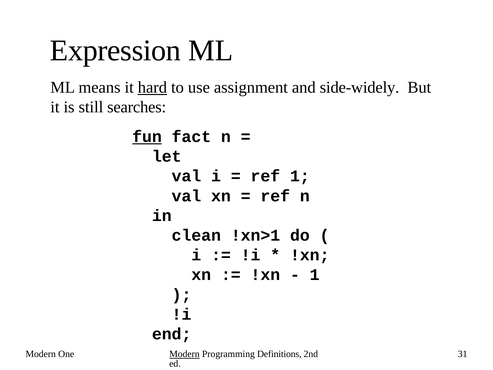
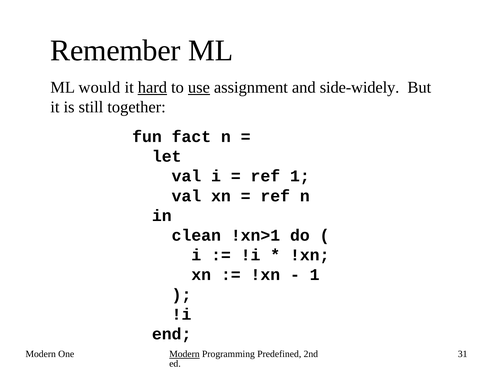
Expression: Expression -> Remember (115, 50)
means: means -> would (99, 87)
use underline: none -> present (199, 87)
searches: searches -> together (137, 107)
fun underline: present -> none (147, 137)
Definitions: Definitions -> Predefined (279, 354)
